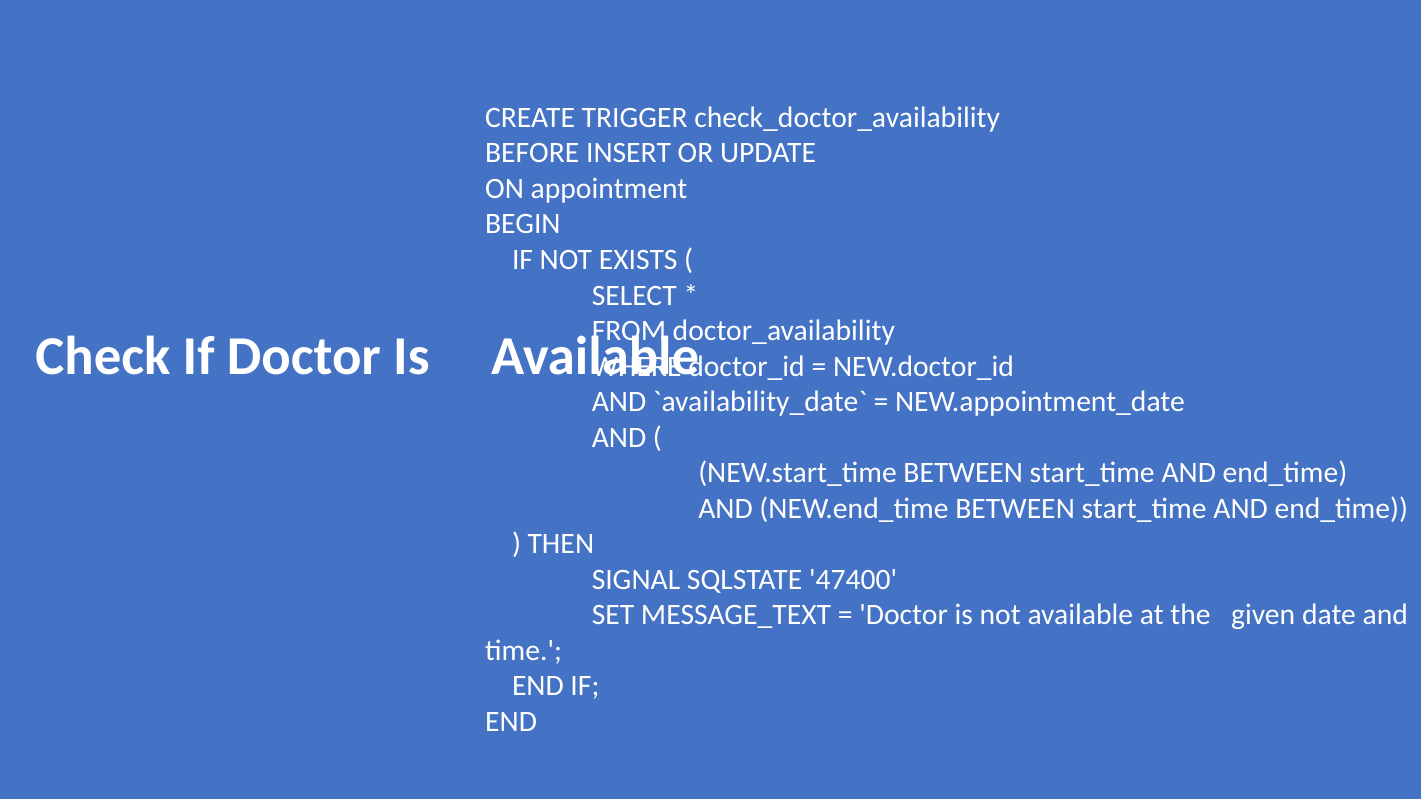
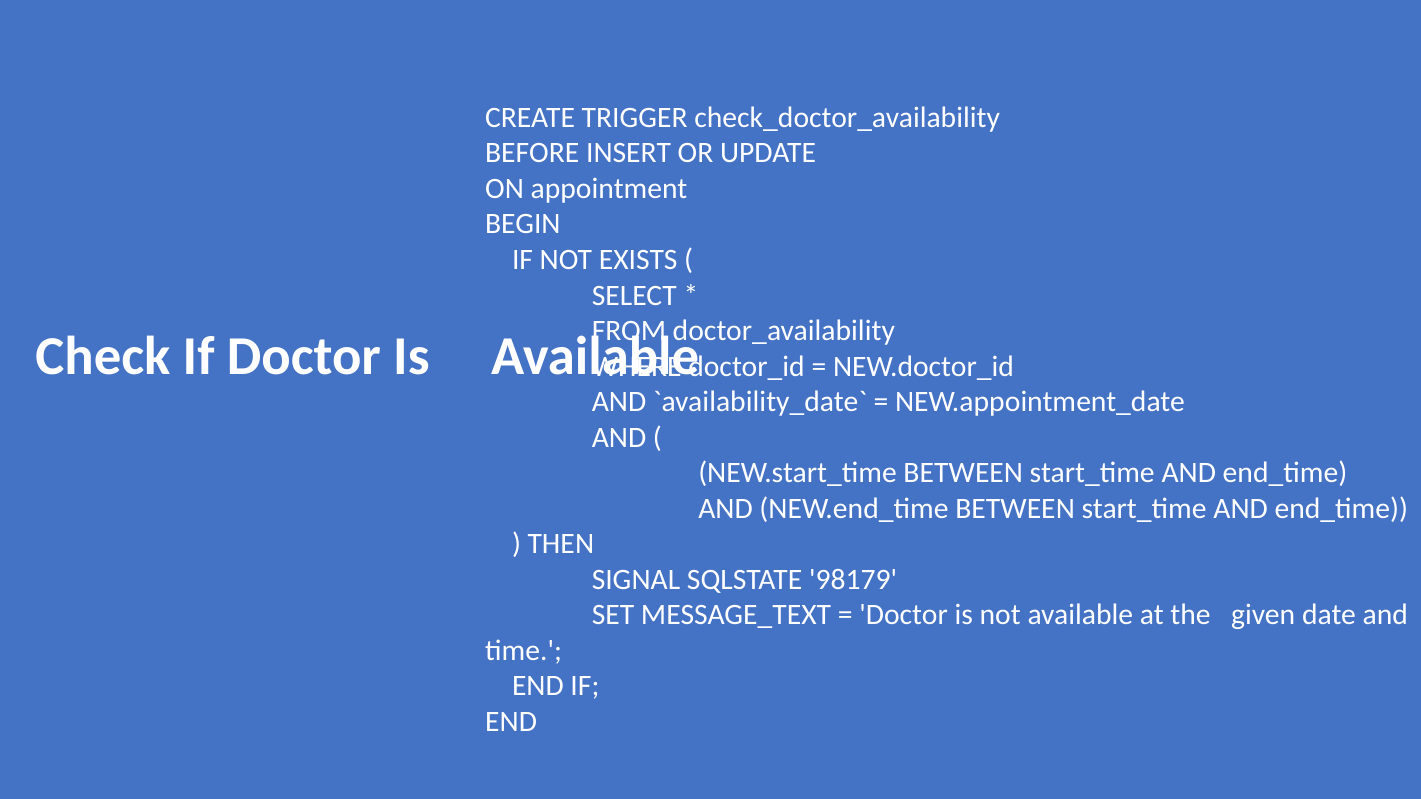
47400: 47400 -> 98179 (853, 580)
